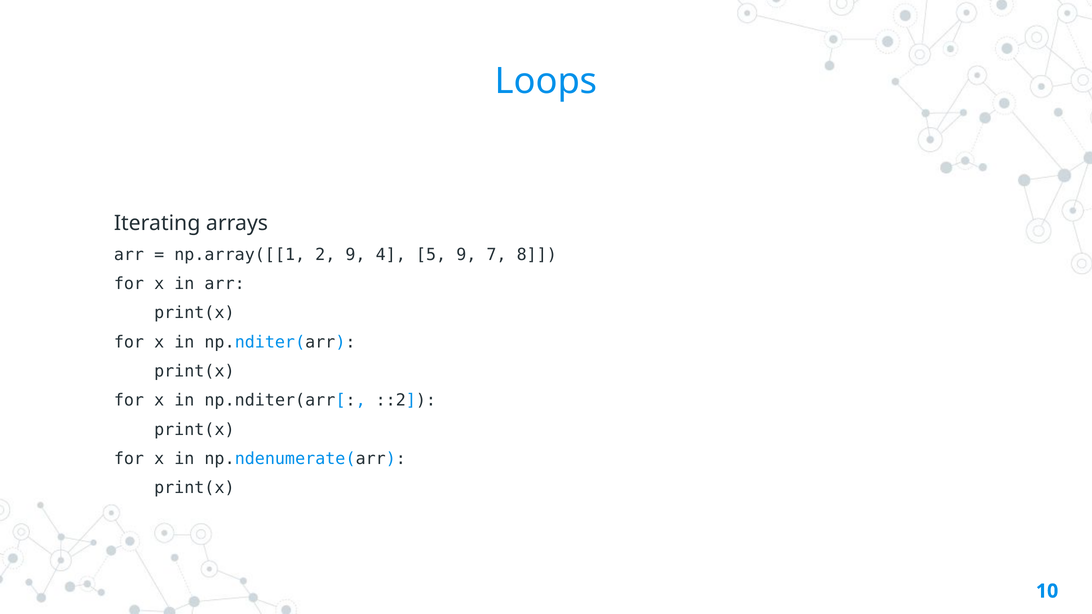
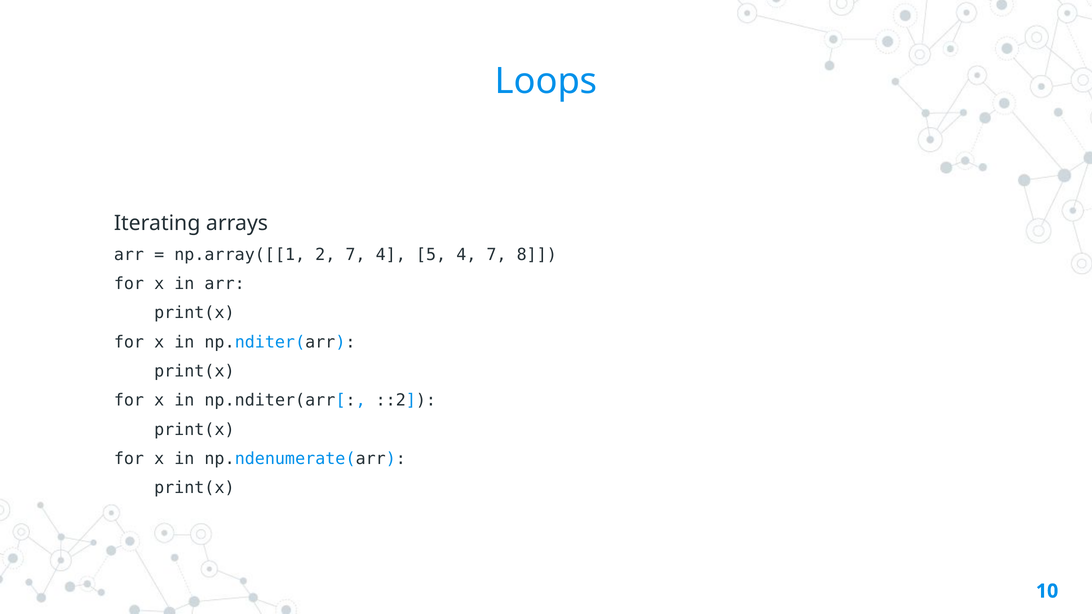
2 9: 9 -> 7 (355, 255)
5 9: 9 -> 4 (466, 255)
